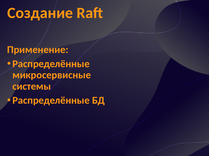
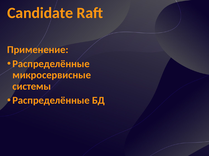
Создание: Создание -> Candidate (40, 13)
